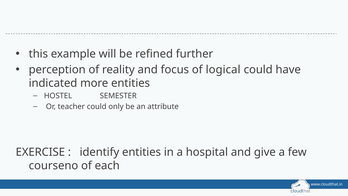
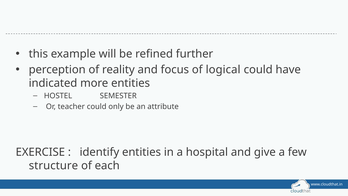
courseno: courseno -> structure (53, 165)
